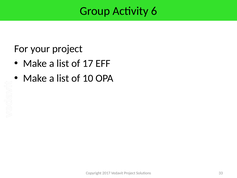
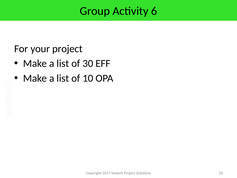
17: 17 -> 30 (88, 63)
